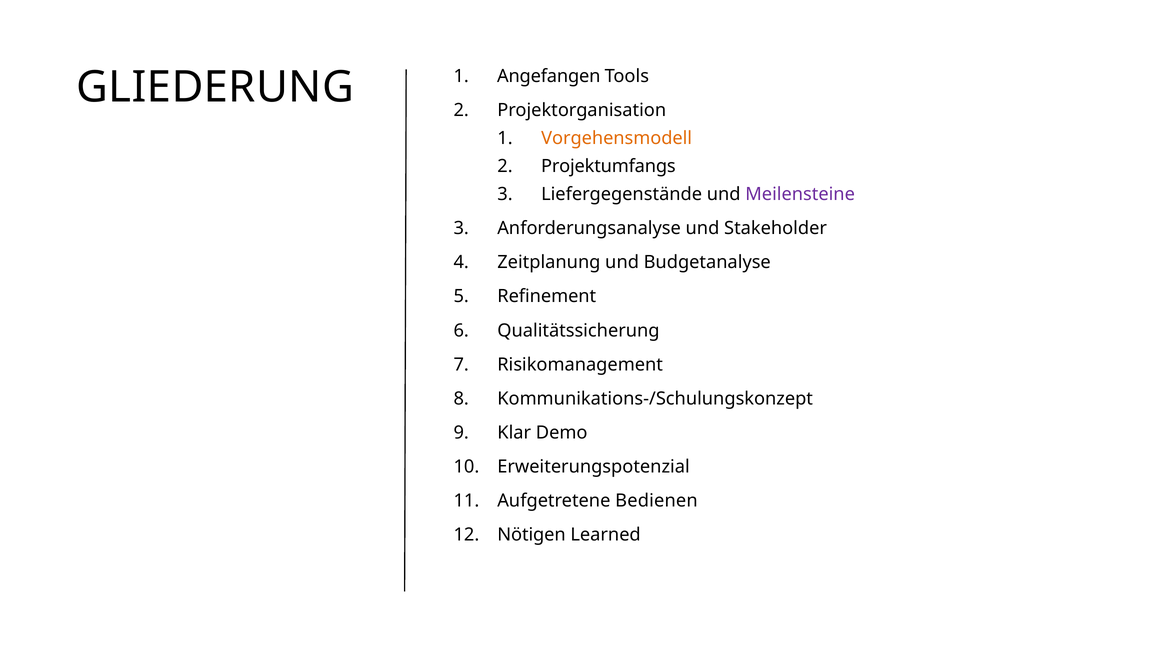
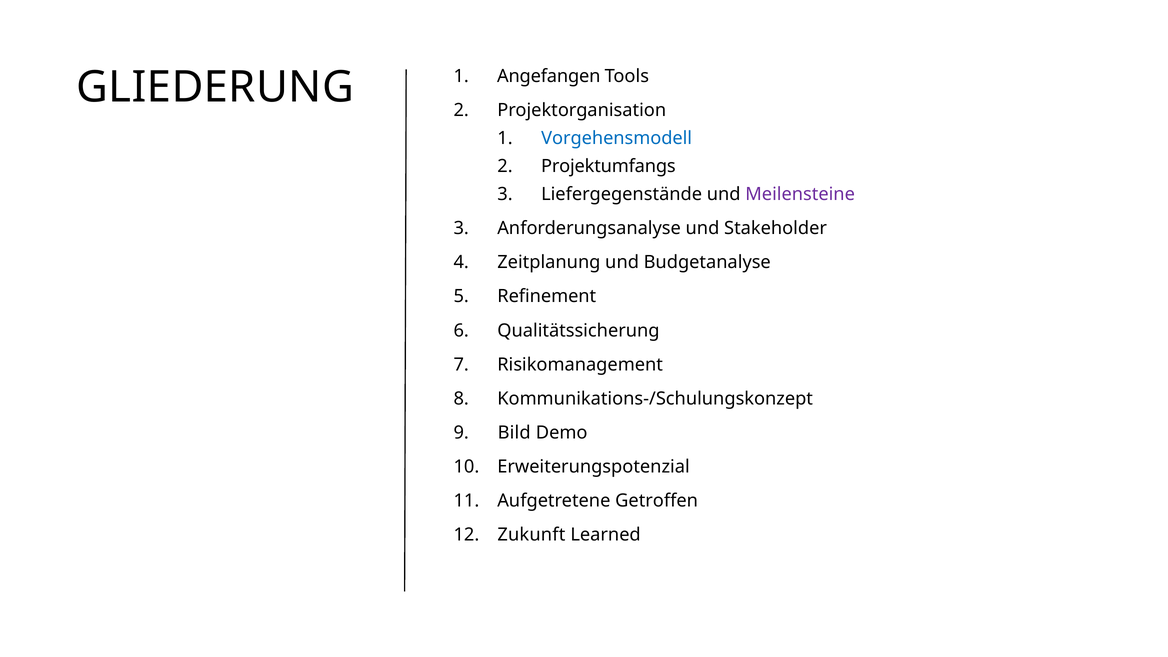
Vorgehensmodell colour: orange -> blue (617, 138)
Klar: Klar -> Bild (514, 433)
Bedienen: Bedienen -> Getroffen (657, 501)
Nötigen: Nötigen -> Zukunft (531, 535)
